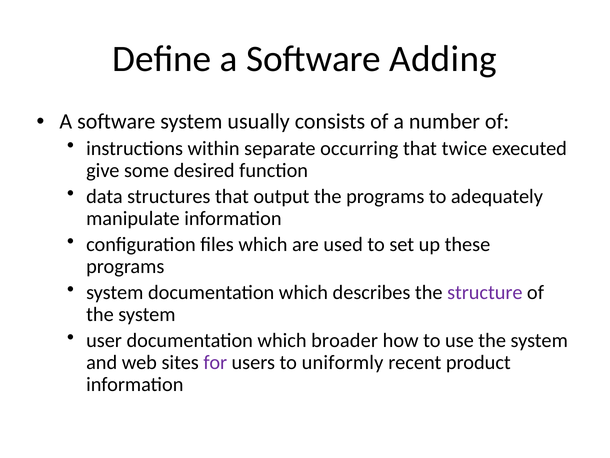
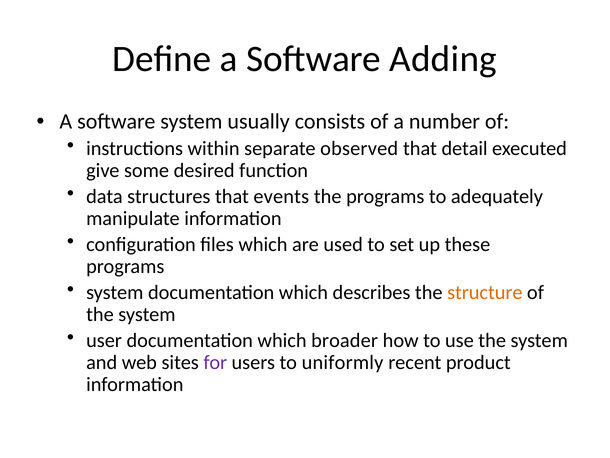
occurring: occurring -> observed (359, 149)
twice: twice -> detail (465, 149)
output: output -> events (281, 196)
structure colour: purple -> orange (485, 292)
